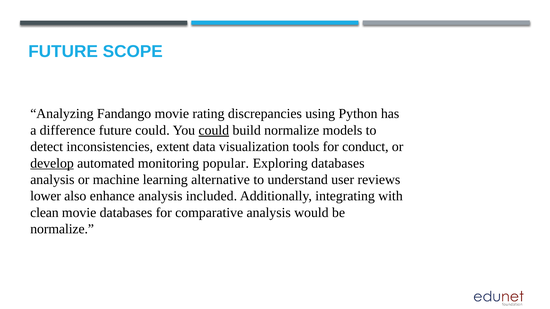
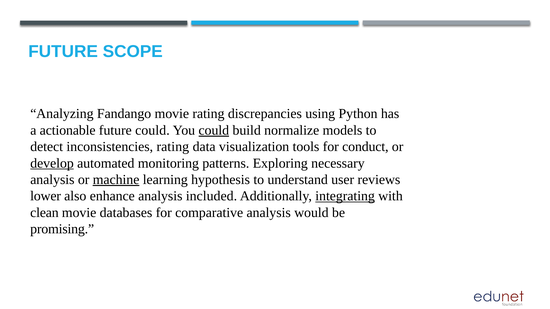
difference: difference -> actionable (68, 130)
inconsistencies extent: extent -> rating (173, 147)
popular: popular -> patterns (226, 163)
Exploring databases: databases -> necessary (338, 163)
machine underline: none -> present (116, 180)
alternative: alternative -> hypothesis (221, 180)
integrating underline: none -> present (345, 196)
normalize: normalize -> promising (62, 229)
